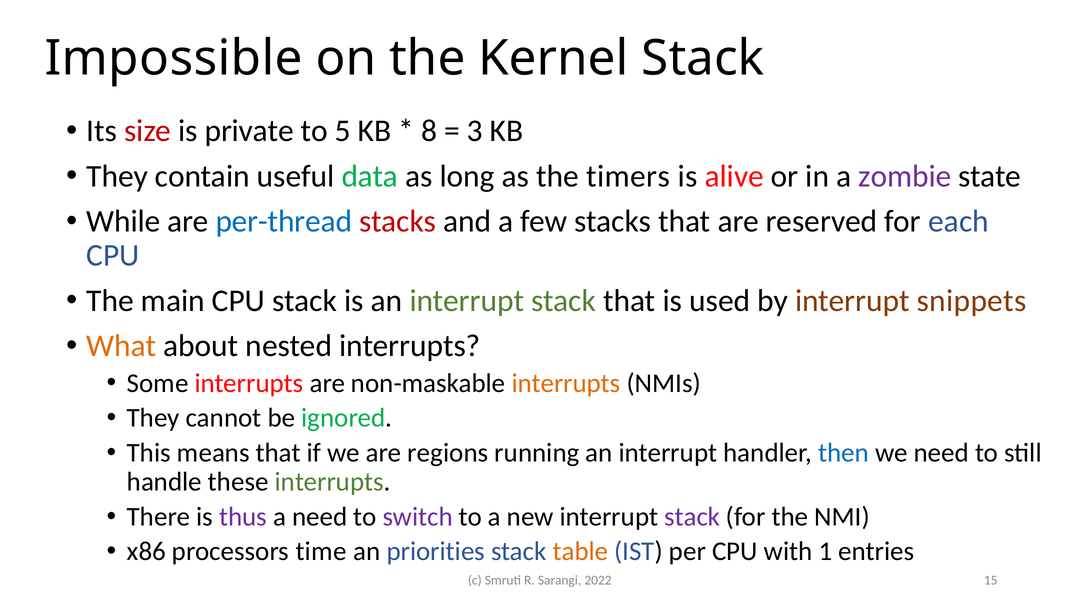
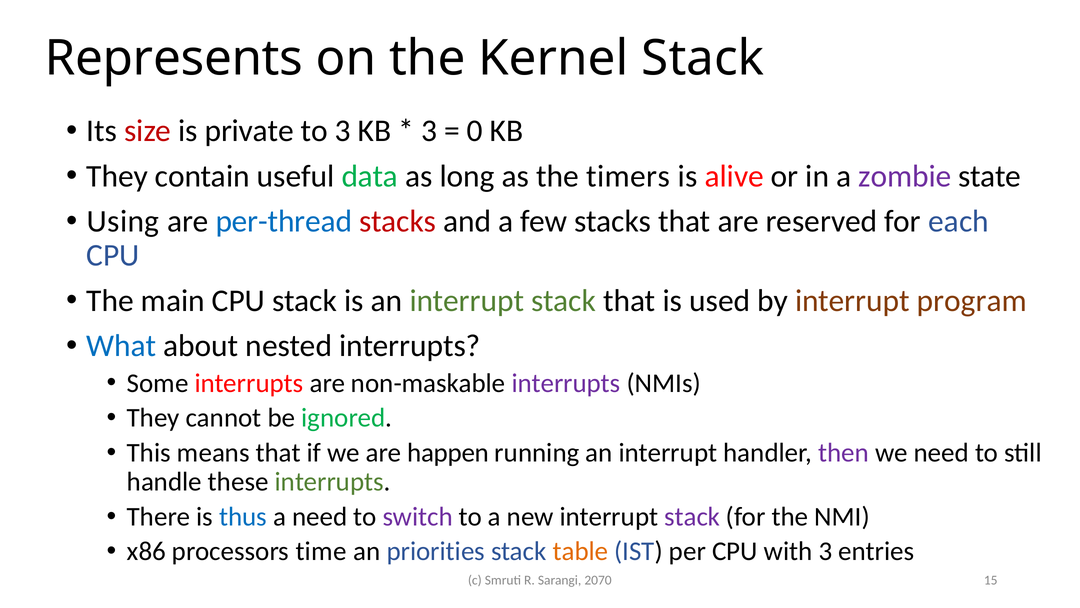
Impossible: Impossible -> Represents (174, 58)
to 5: 5 -> 3 (343, 131)
8: 8 -> 3 (429, 131)
3: 3 -> 0 (475, 131)
While: While -> Using (123, 221)
snippets: snippets -> program (972, 300)
What colour: orange -> blue (121, 346)
interrupts colour: orange -> purple (566, 383)
regions: regions -> happen (448, 452)
then colour: blue -> purple (844, 452)
thus colour: purple -> blue (243, 516)
with 1: 1 -> 3 (825, 551)
2022: 2022 -> 2070 (598, 580)
